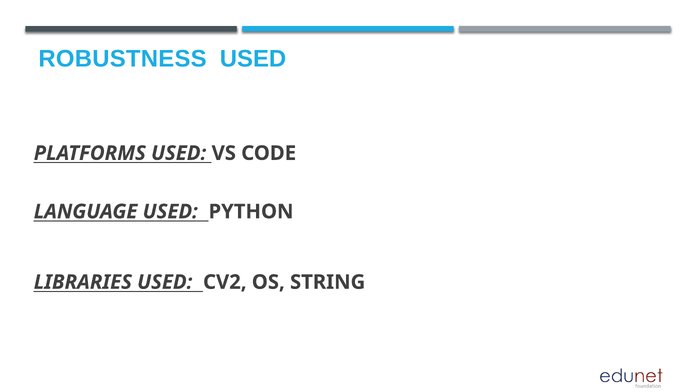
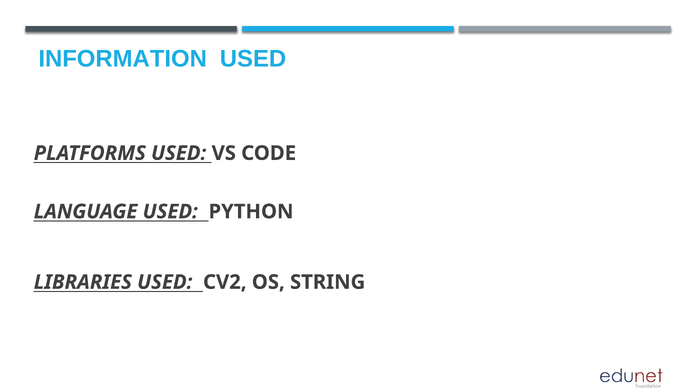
ROBUSTNESS: ROBUSTNESS -> INFORMATION (123, 59)
